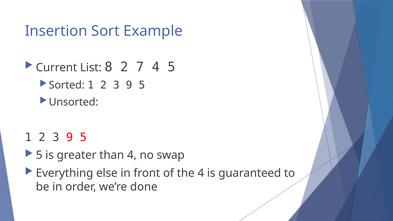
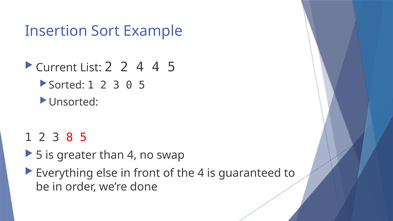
List 8: 8 -> 2 (109, 67)
2 7: 7 -> 4 (140, 67)
9: 9 -> 0 (129, 85)
9: 9 -> 8 (70, 137)
